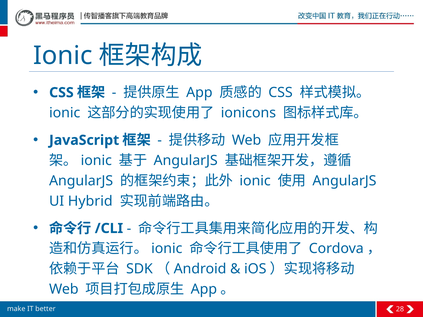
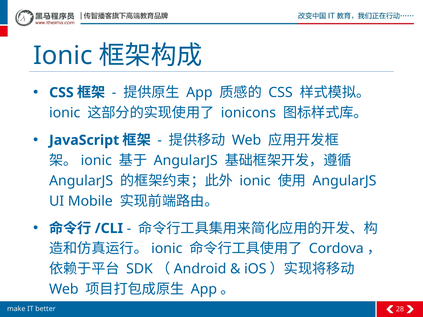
Hybrid: Hybrid -> Mobile (90, 201)
